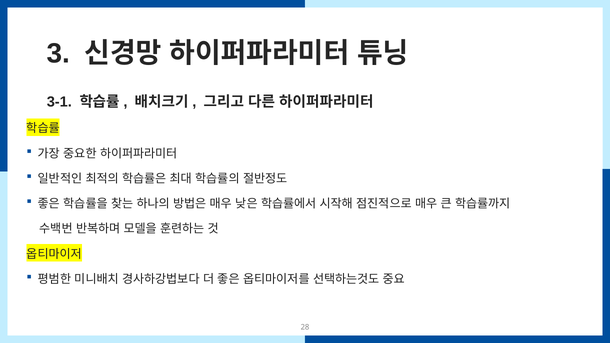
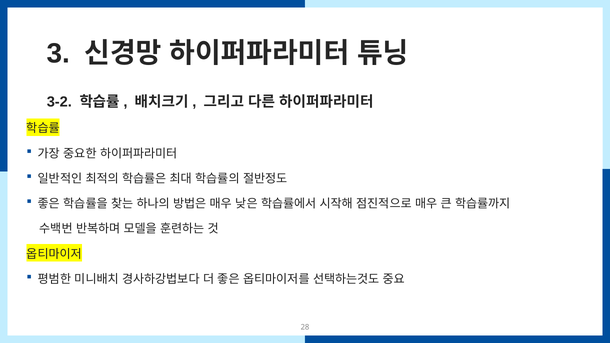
3-1: 3-1 -> 3-2 (59, 102)
